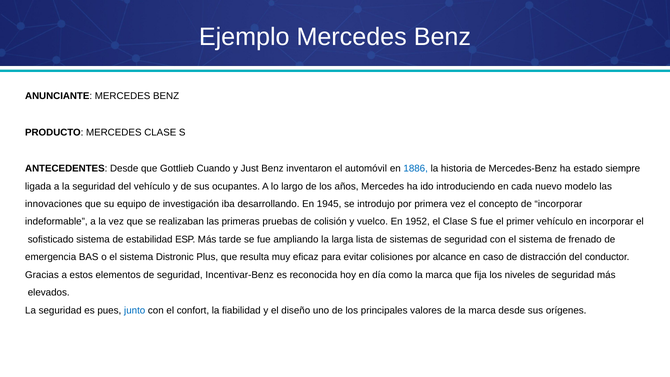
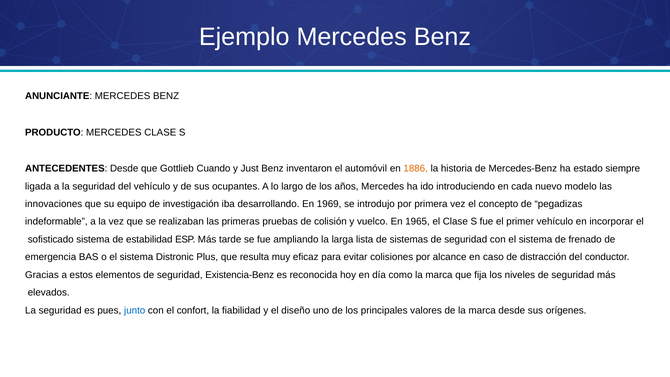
1886 colour: blue -> orange (416, 169)
1945: 1945 -> 1969 (329, 204)
de incorporar: incorporar -> pegadizas (559, 204)
1952: 1952 -> 1965 (418, 222)
Incentivar-Benz: Incentivar-Benz -> Existencia-Benz (240, 275)
